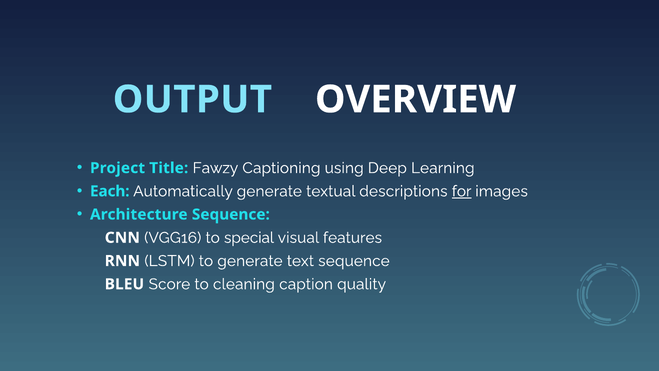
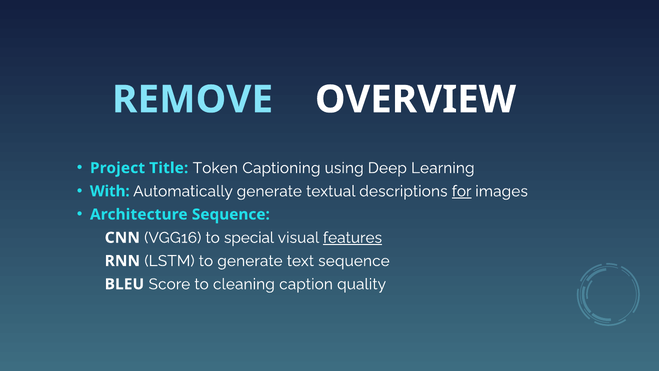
OUTPUT: OUTPUT -> REMOVE (193, 100)
Fawzy: Fawzy -> Token (215, 168)
Each: Each -> With (110, 191)
features underline: none -> present (352, 238)
